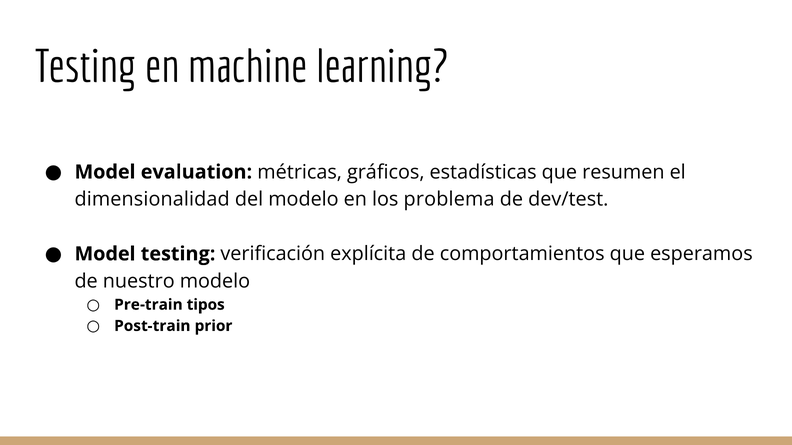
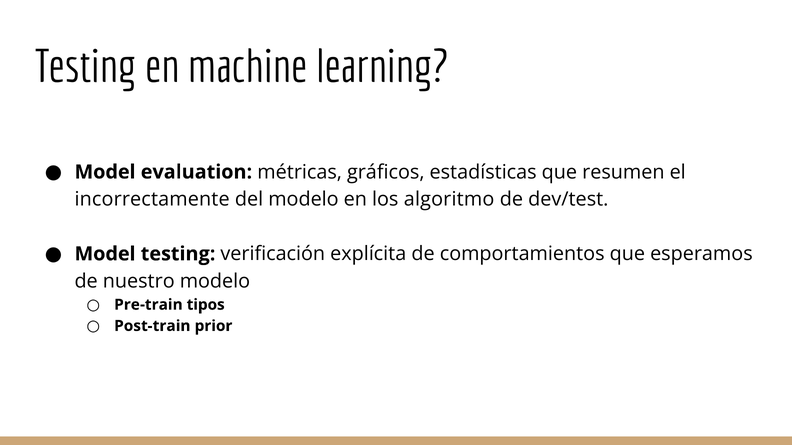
dimensionalidad: dimensionalidad -> incorrectamente (152, 200)
problema: problema -> algoritmo (449, 200)
